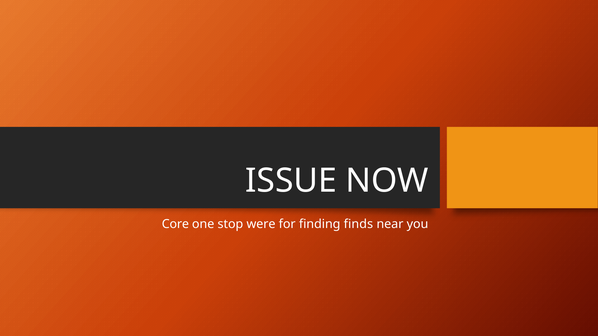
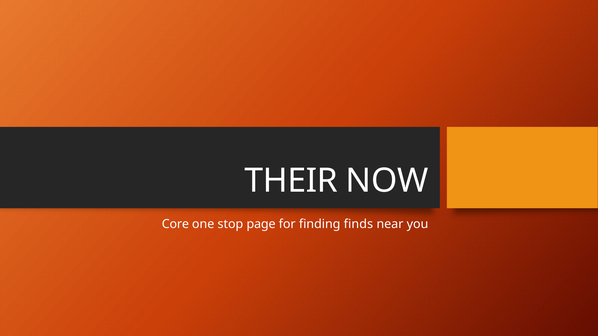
ISSUE: ISSUE -> THEIR (291, 181)
were: were -> page (261, 224)
